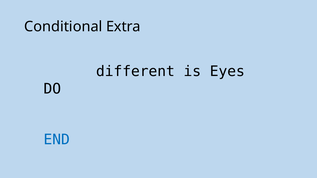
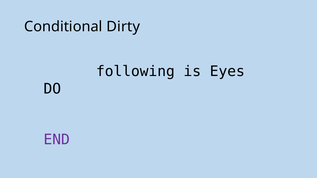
Extra: Extra -> Dirty (123, 27)
different: different -> following (136, 72)
END colour: blue -> purple (57, 140)
